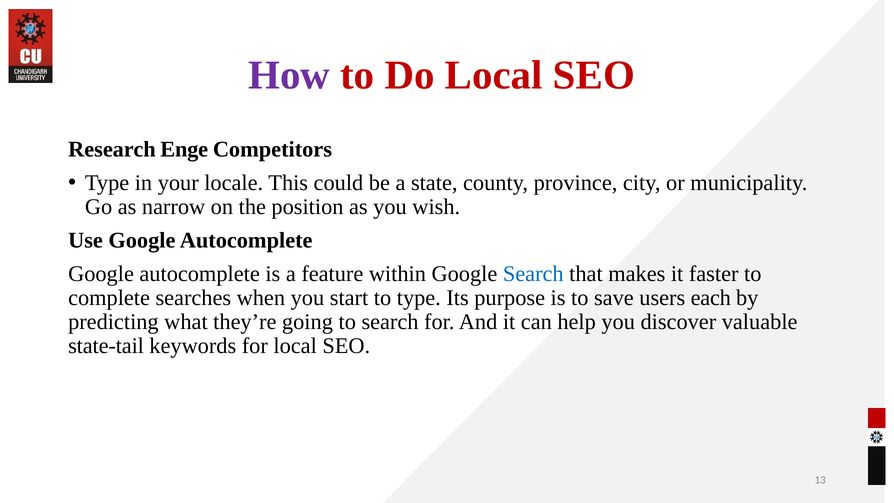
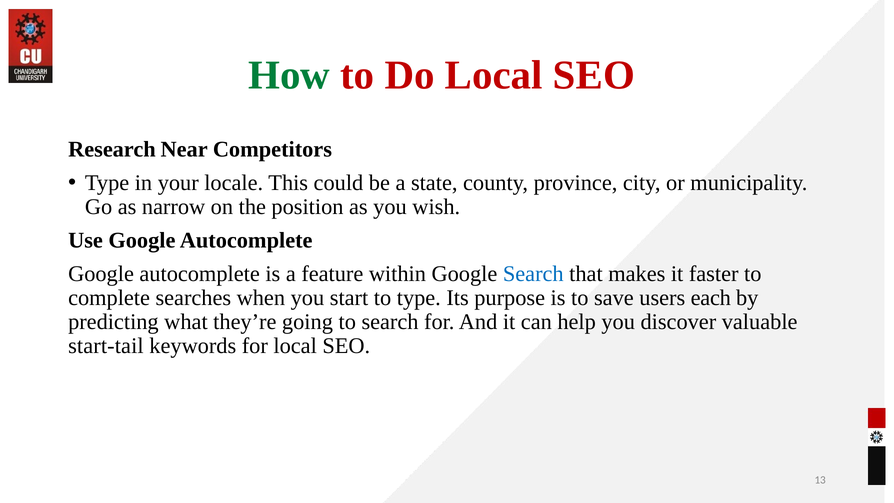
How colour: purple -> green (289, 75)
Enge: Enge -> Near (184, 149)
state-tail: state-tail -> start-tail (106, 346)
